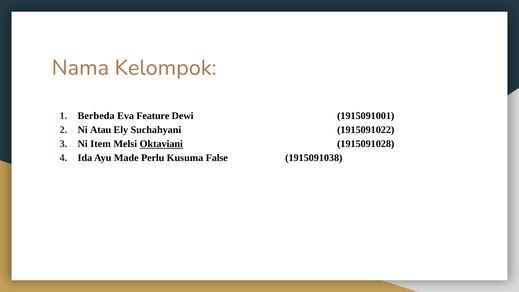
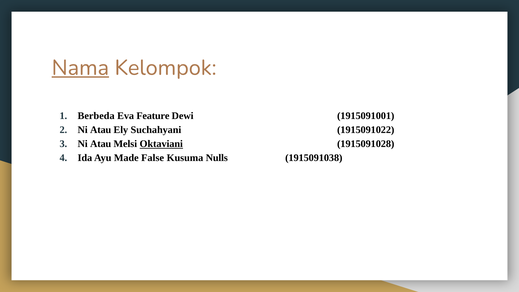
Nama underline: none -> present (80, 68)
Item: Item -> Atau (101, 144)
Perlu: Perlu -> False (153, 158)
False: False -> Nulls (217, 158)
